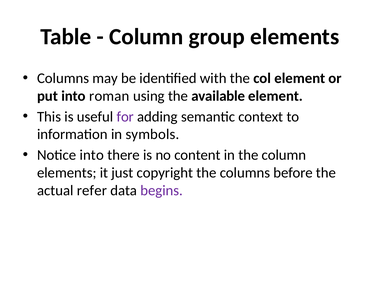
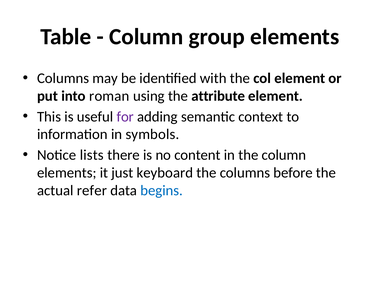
available: available -> attribute (218, 96)
Notice into: into -> lists (92, 155)
copyright: copyright -> keyboard (165, 173)
begins colour: purple -> blue (162, 190)
